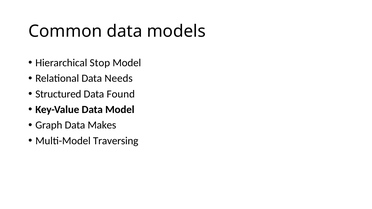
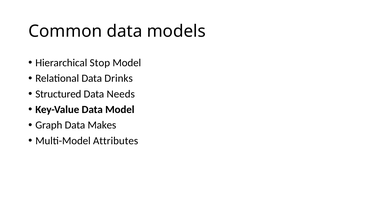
Needs: Needs -> Drinks (119, 78)
Found: Found -> Needs (121, 94)
Traversing: Traversing -> Attributes (116, 141)
